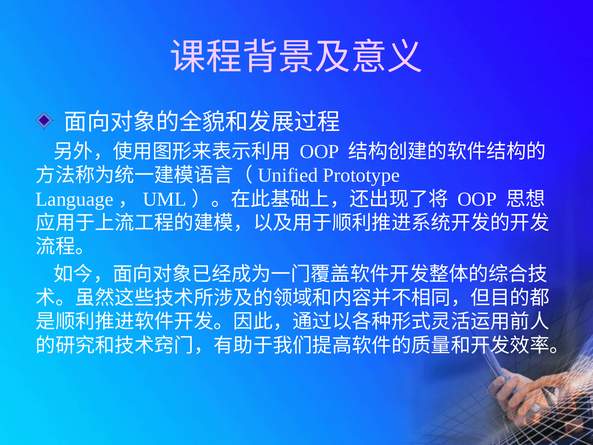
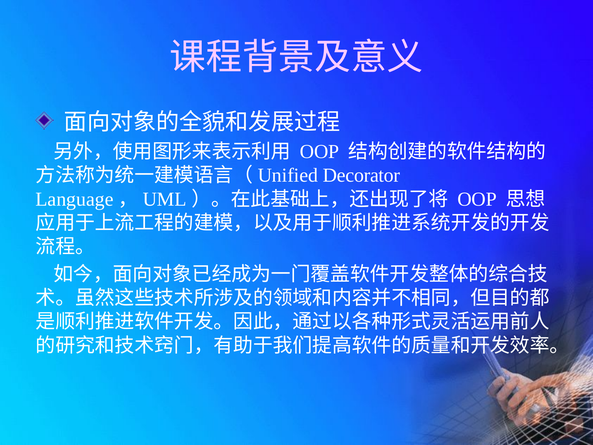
Prototype: Prototype -> Decorator (362, 175)
